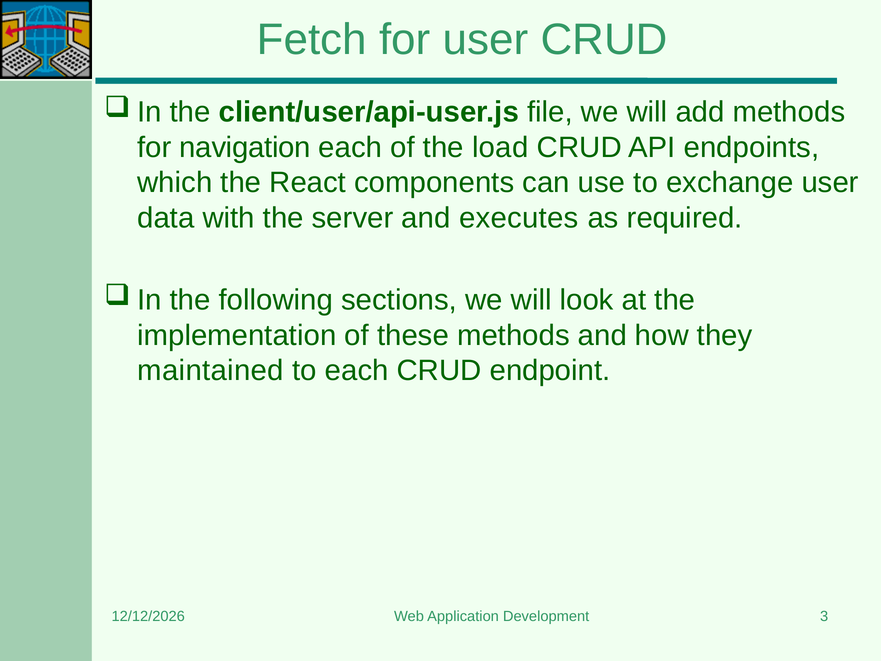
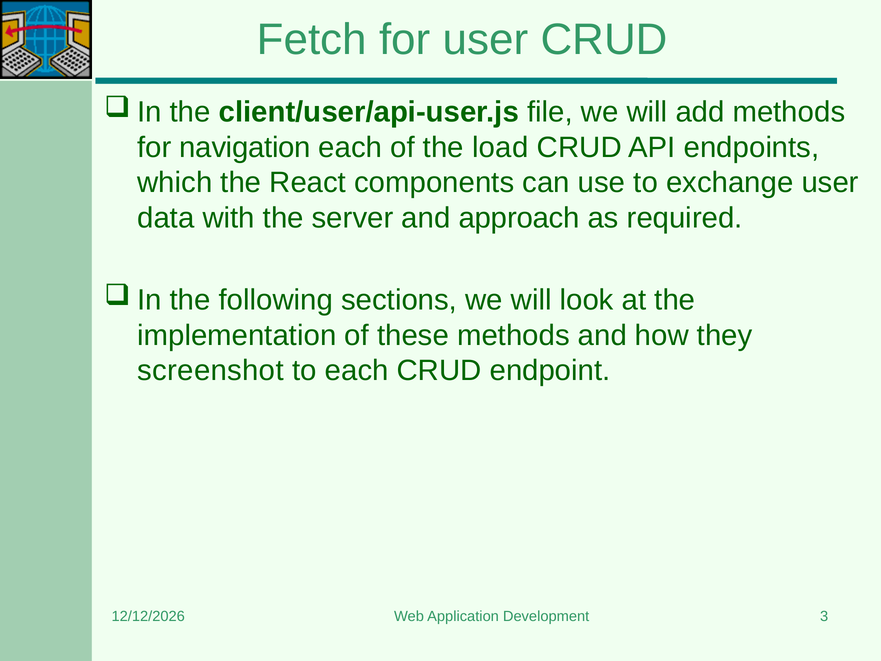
executes: executes -> approach (519, 218)
maintained: maintained -> screenshot (211, 371)
